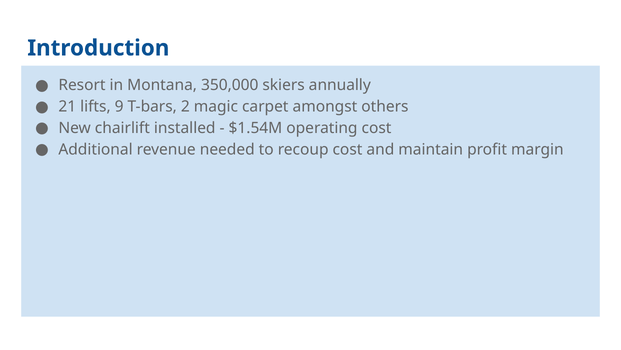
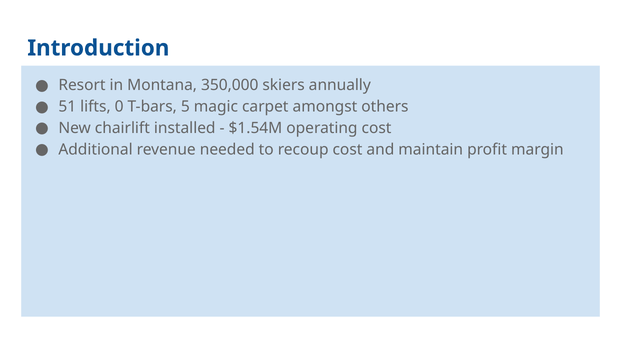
21: 21 -> 51 (67, 106)
9: 9 -> 0 (119, 106)
2: 2 -> 5 (185, 106)
